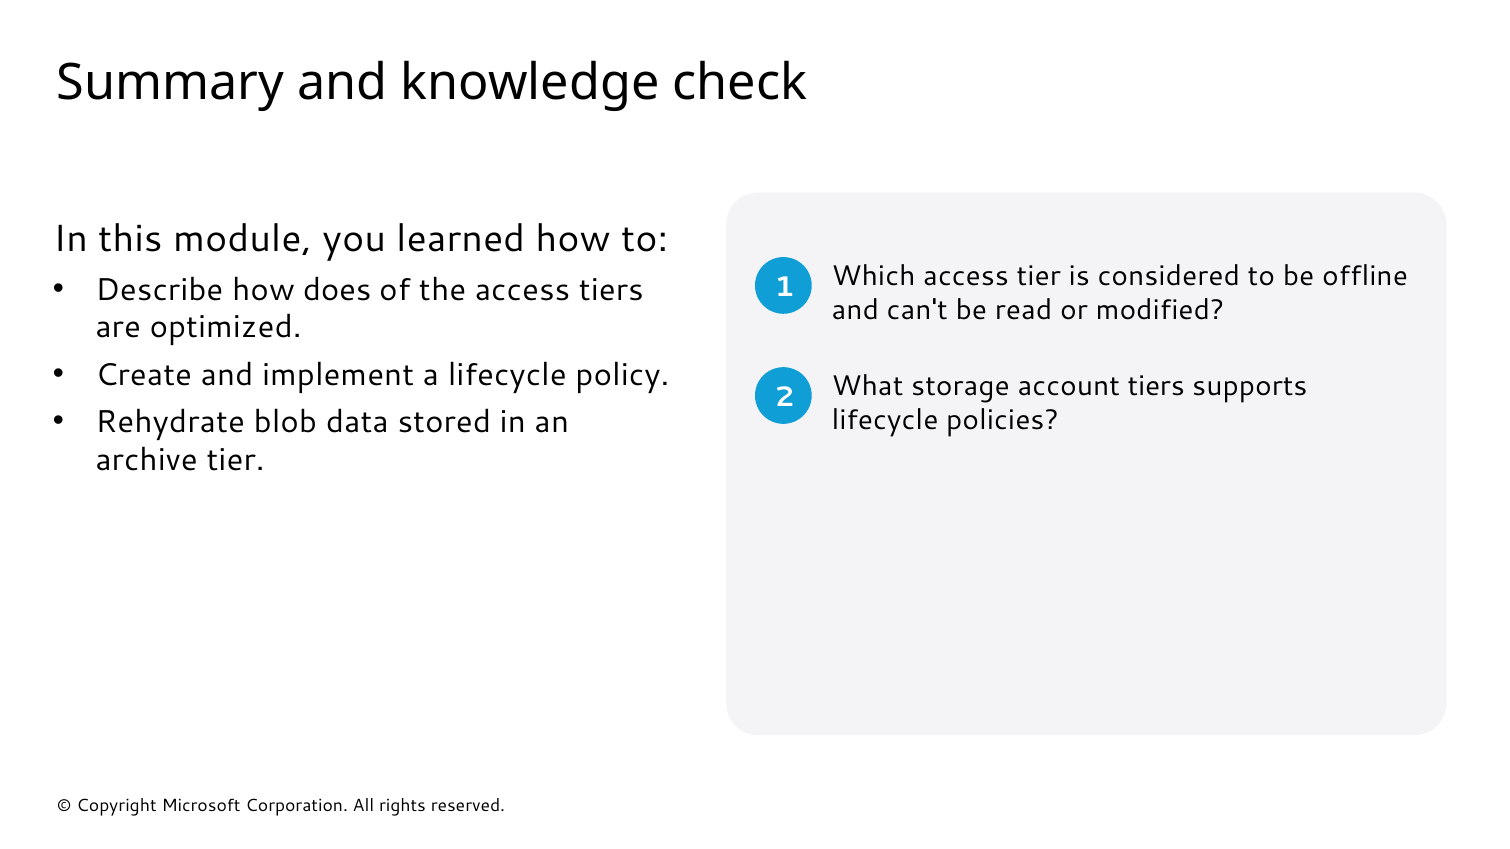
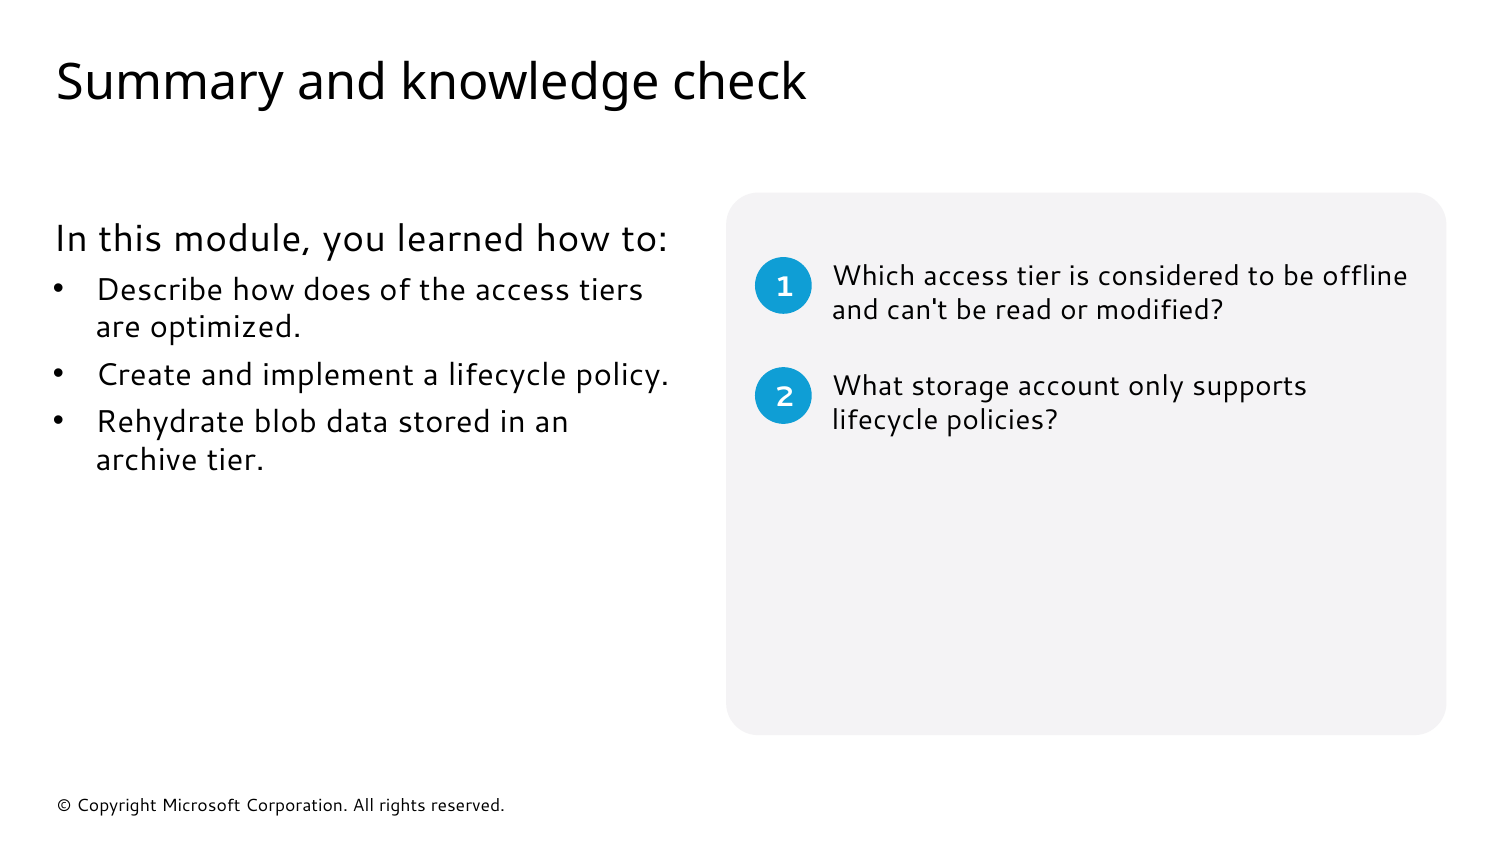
account tiers: tiers -> only (1156, 386)
